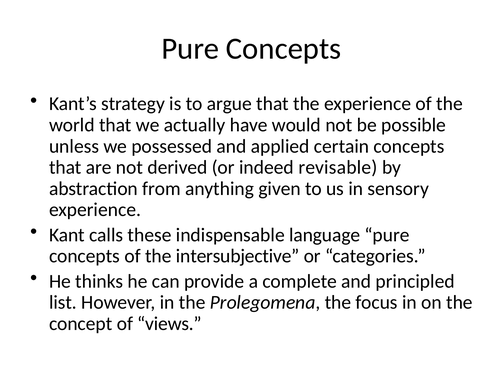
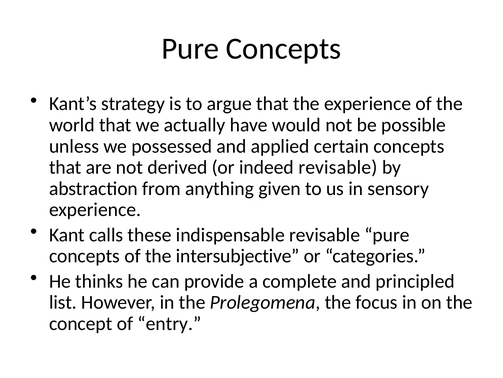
indispensable language: language -> revisable (325, 234)
views: views -> entry (169, 323)
